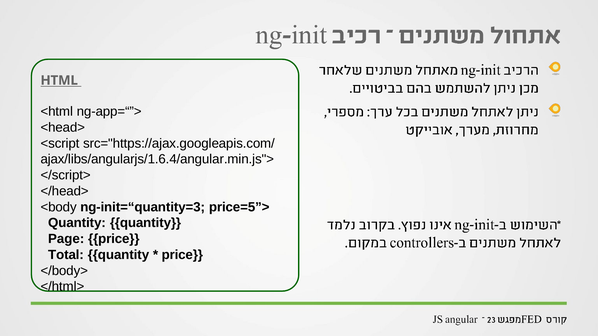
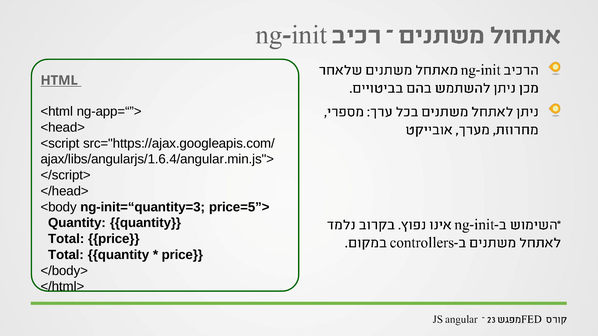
Page: Page -> Total (66, 239)
